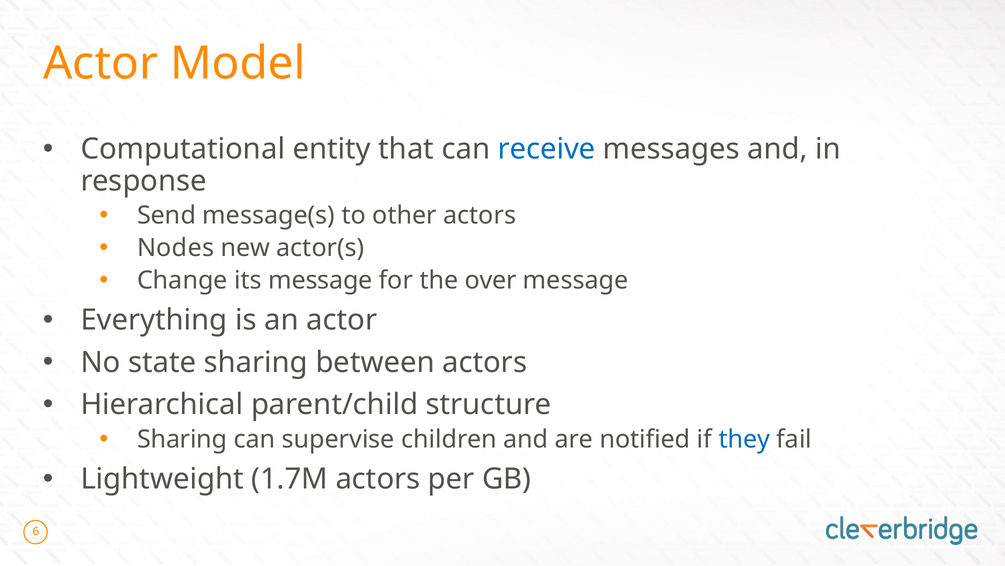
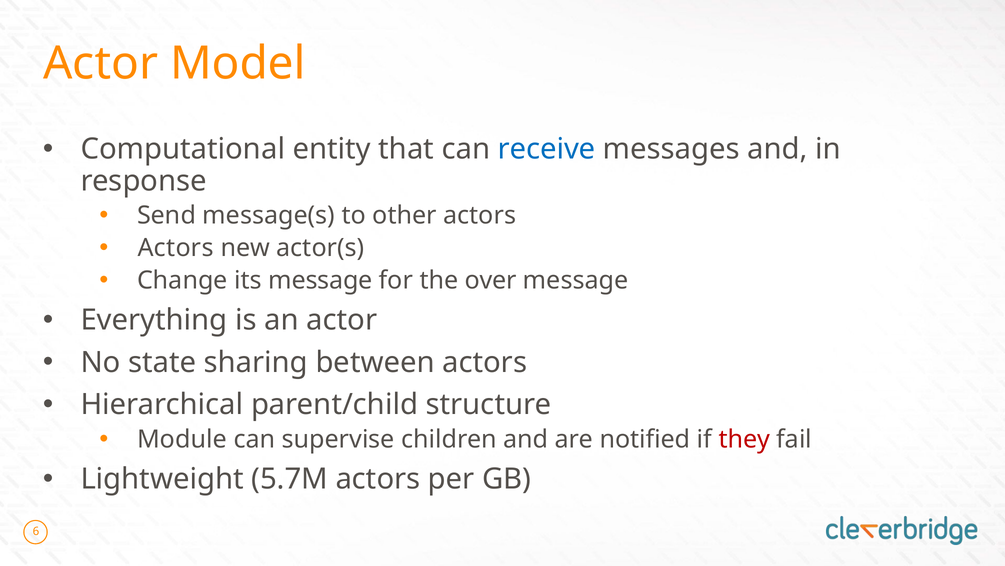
Nodes: Nodes -> Actors (176, 248)
Sharing: Sharing -> Module (182, 439)
they colour: blue -> red (744, 439)
1.7M: 1.7M -> 5.7M (290, 479)
